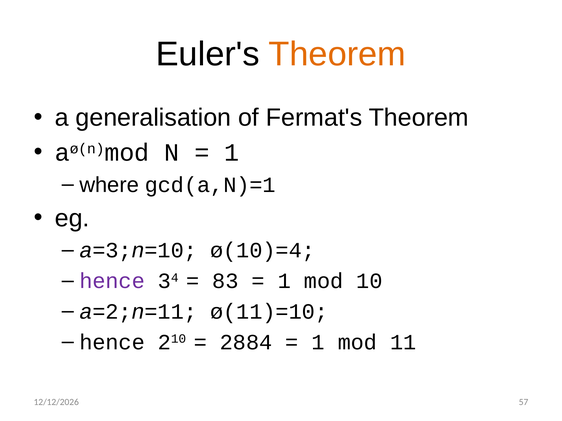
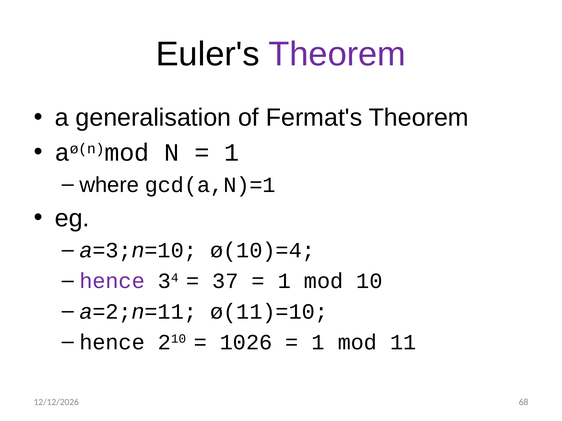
Theorem colour: orange -> purple (337, 54)
83: 83 -> 37 (225, 281)
2884: 2884 -> 1026 (246, 343)
57: 57 -> 68 (524, 402)
